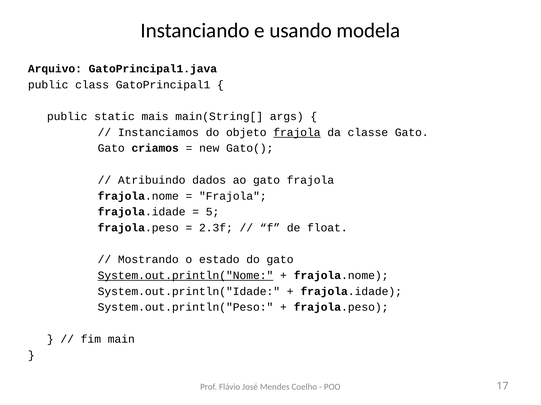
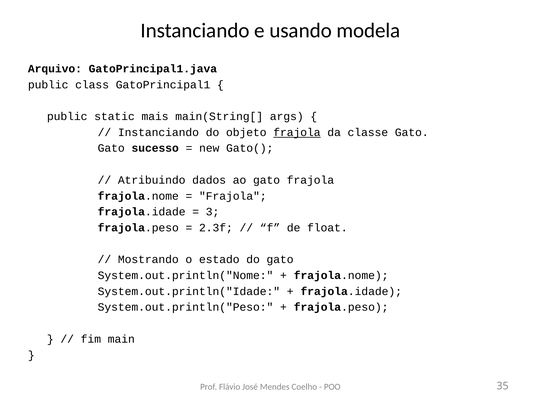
Instanciamos: Instanciamos -> Instanciando (158, 133)
criamos: criamos -> sucesso (155, 149)
5: 5 -> 3 (213, 212)
System.out.println("Nome underline: present -> none (185, 276)
17: 17 -> 35 (503, 387)
